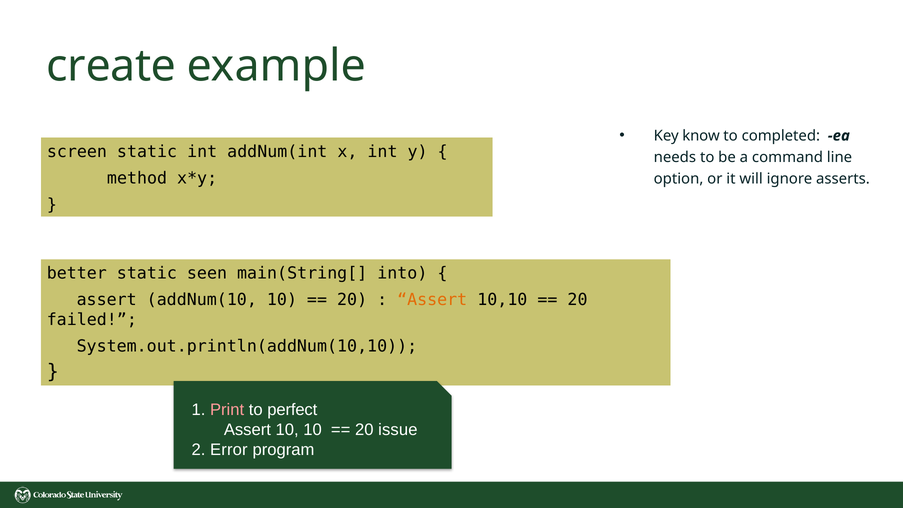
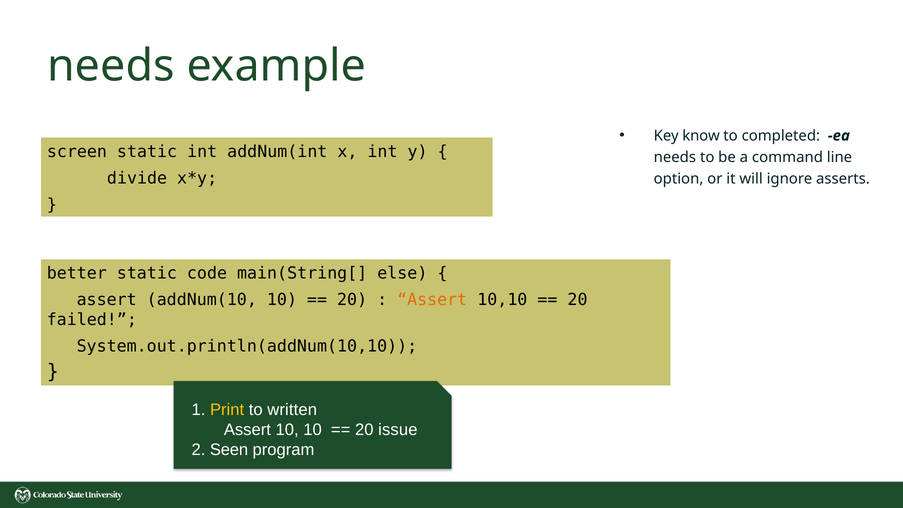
create: create -> needs (111, 66)
method: method -> divide (137, 178)
seen: seen -> code (207, 273)
into: into -> else (402, 273)
Print colour: pink -> yellow (227, 410)
perfect: perfect -> written (292, 410)
Error: Error -> Seen (229, 450)
